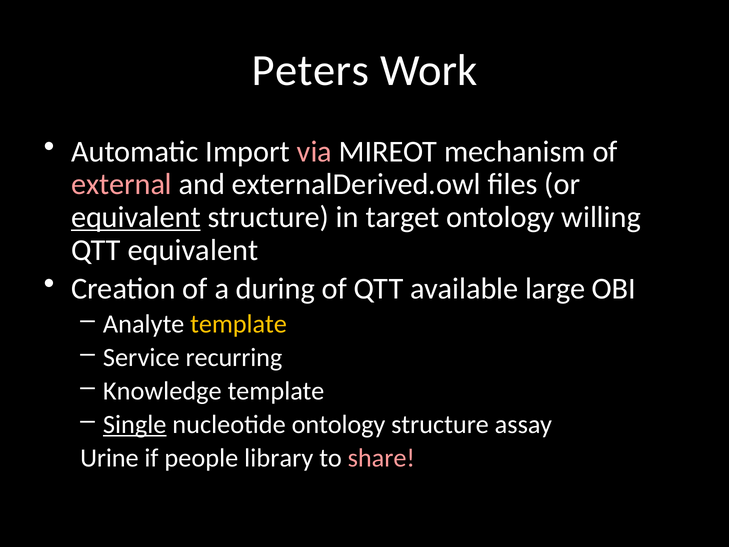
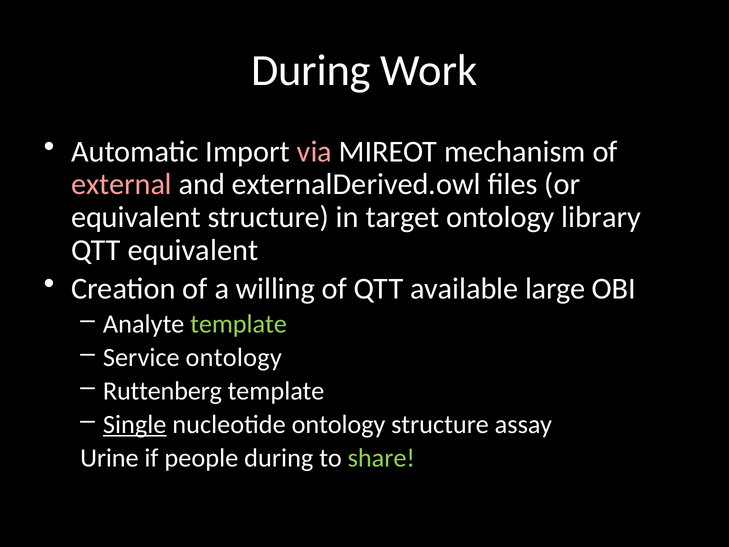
Peters: Peters -> During (311, 71)
equivalent underline: present -> none (136, 217)
willing: willing -> library (601, 217)
during: during -> willing (275, 289)
template colour: yellow -> light green (239, 324)
Service recurring: recurring -> ontology (234, 357)
Knowledge: Knowledge -> Ruttenberg (162, 391)
people library: library -> during (279, 458)
share colour: pink -> light green (381, 458)
